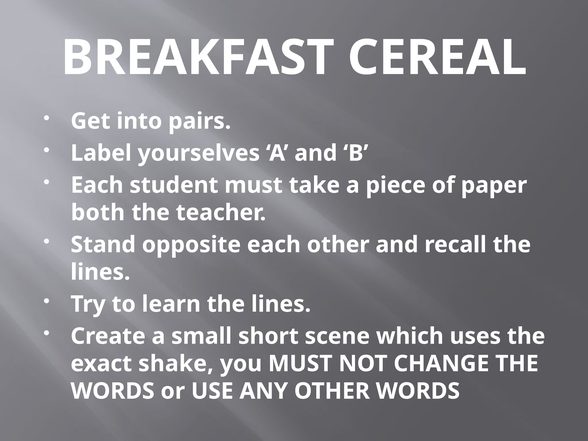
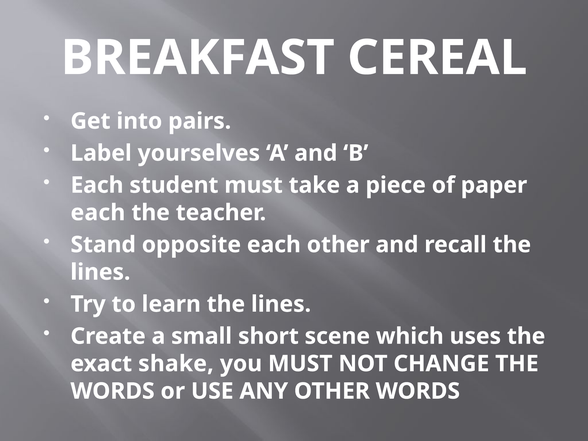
both: both -> each (98, 213)
